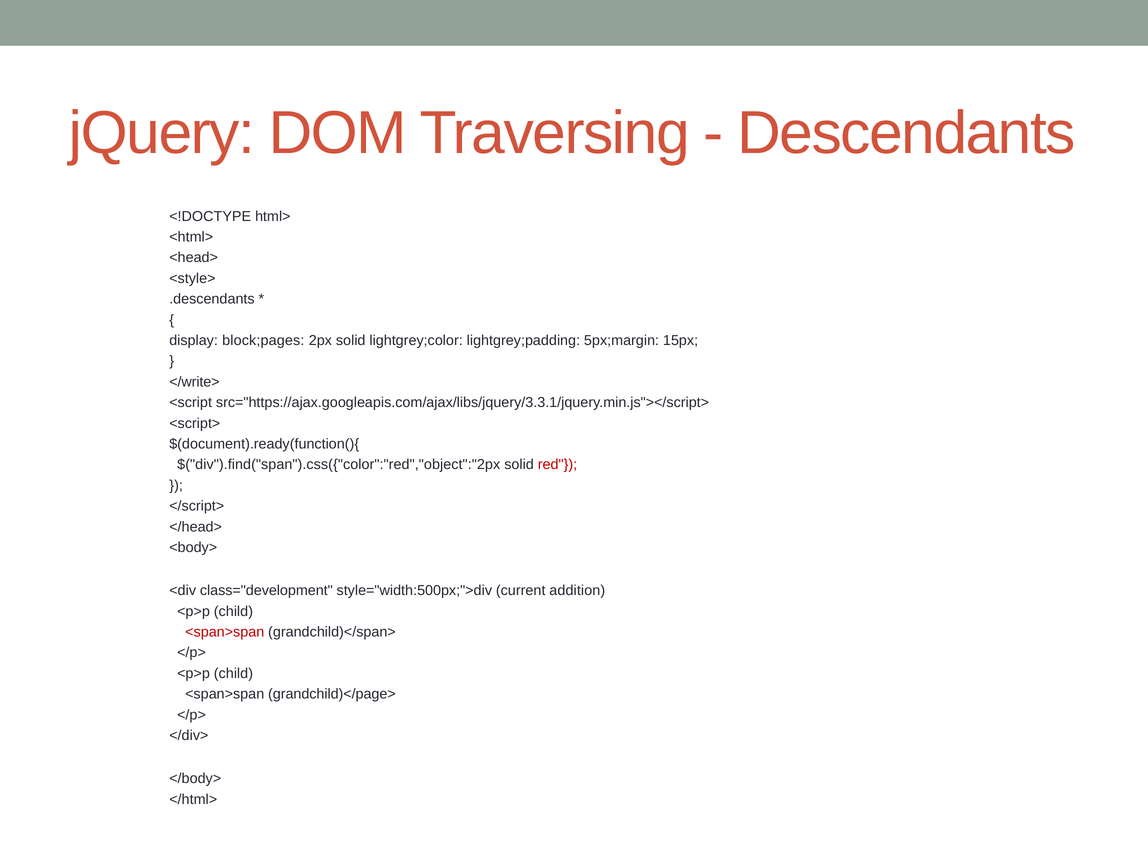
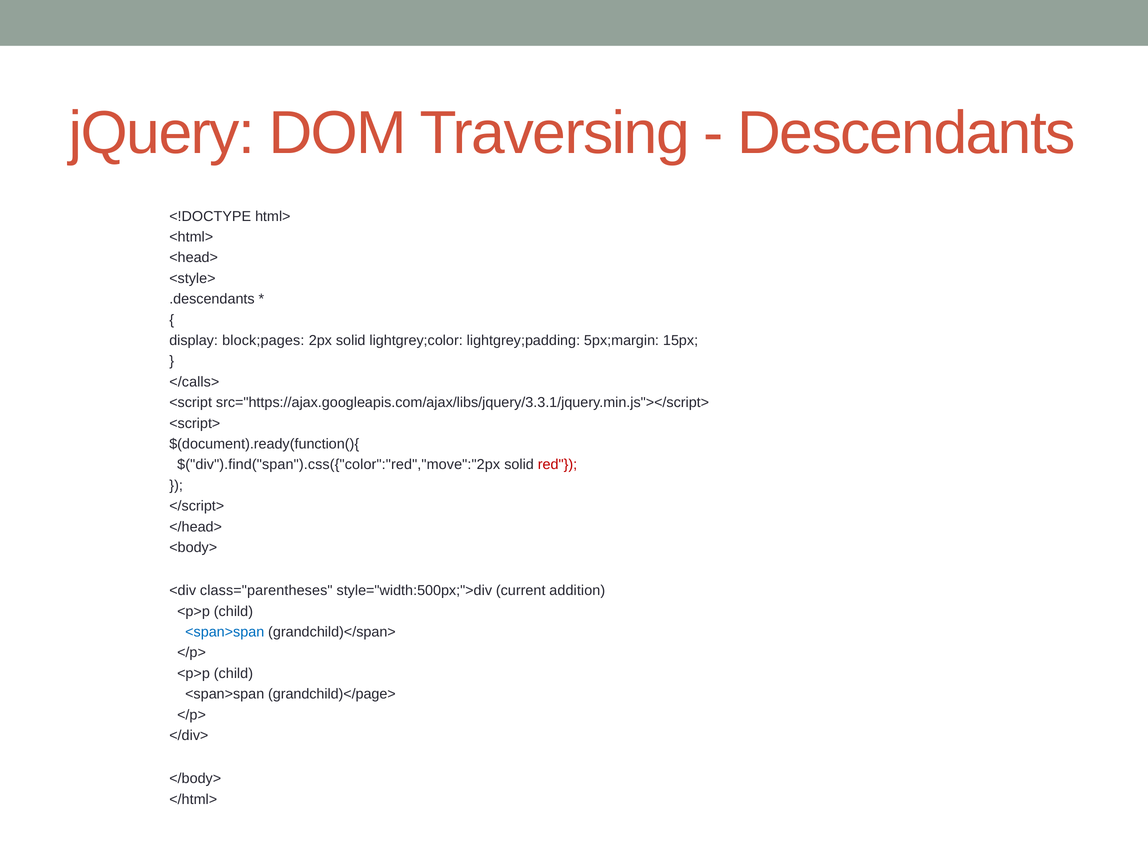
</write>: </write> -> </calls> (194, 382)
$("div").find("span").css({"color":"red","object":"2px: $("div").find("span").css({"color":"red","object":"2px -> $("div").find("span").css({"color":"red","move":"2px (339, 465)
class="development: class="development -> class="parentheses (266, 591)
<span>span colour: red -> blue (225, 632)
